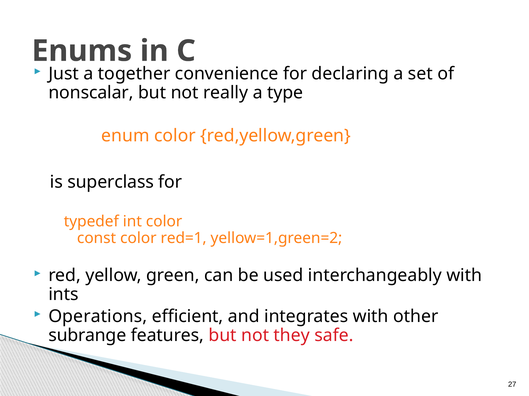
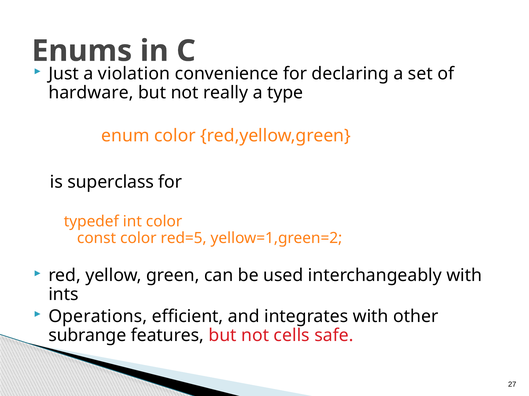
together: together -> violation (134, 74)
nonscalar: nonscalar -> hardware (91, 93)
red=1: red=1 -> red=5 (184, 239)
they: they -> cells (292, 336)
